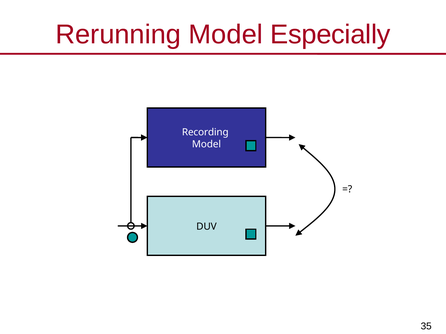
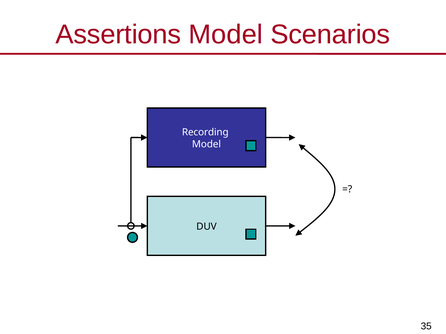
Rerunning: Rerunning -> Assertions (118, 35)
Especially: Especially -> Scenarios (330, 35)
